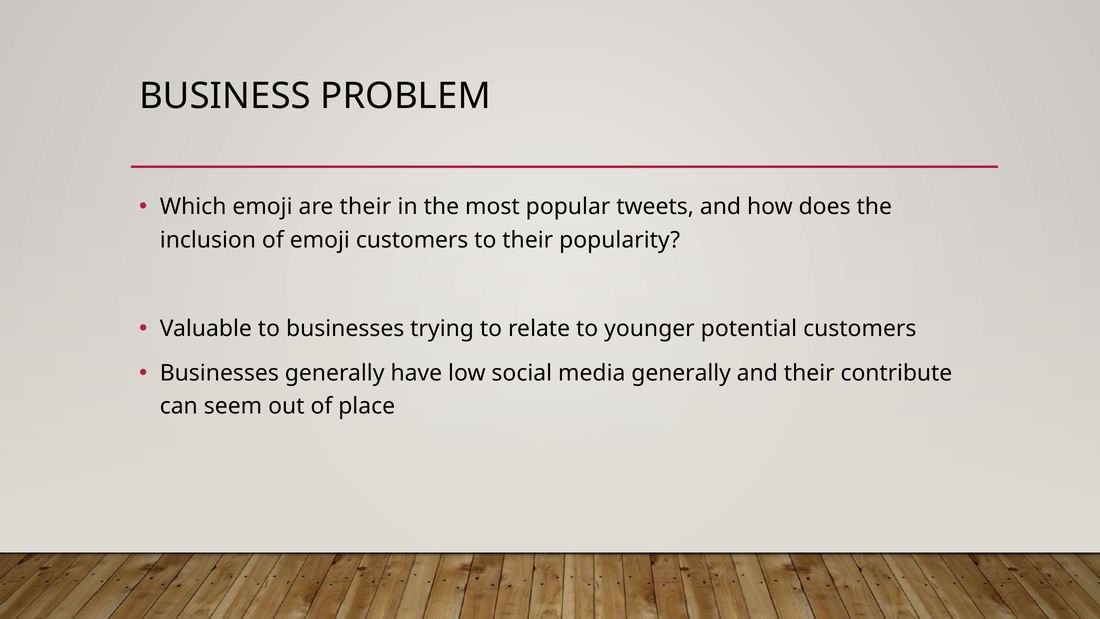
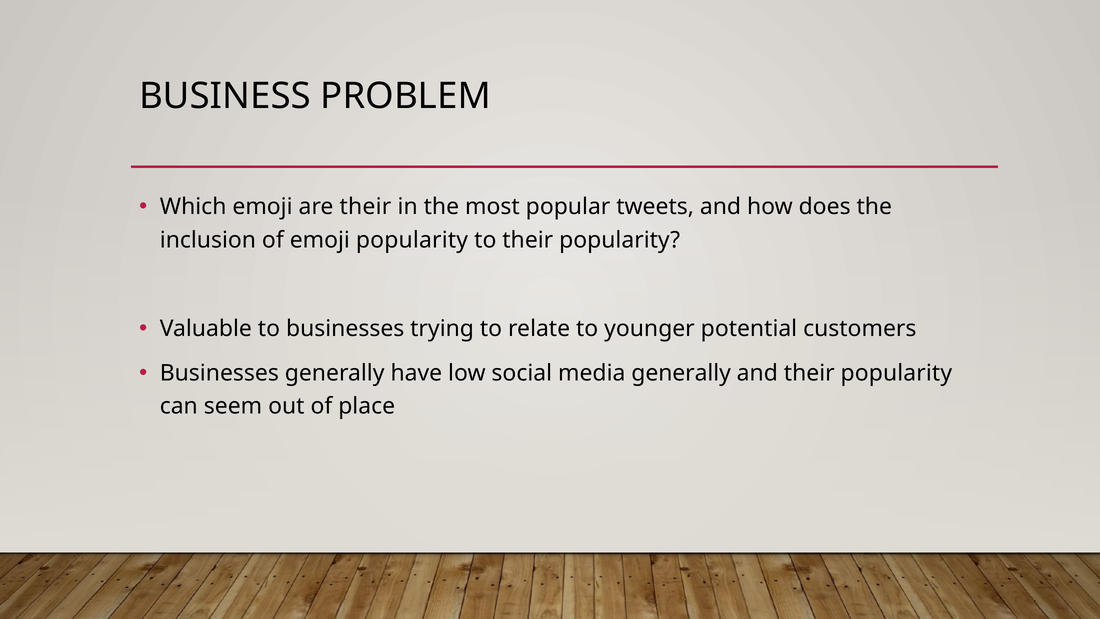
emoji customers: customers -> popularity (412, 240)
and their contribute: contribute -> popularity (896, 373)
